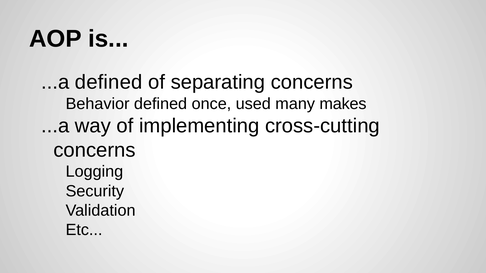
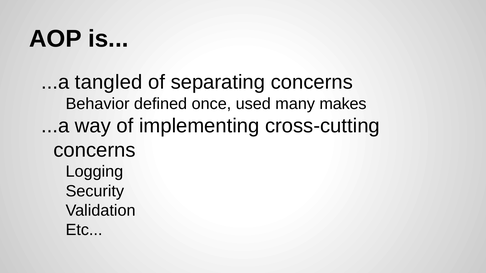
...a defined: defined -> tangled (109, 82)
